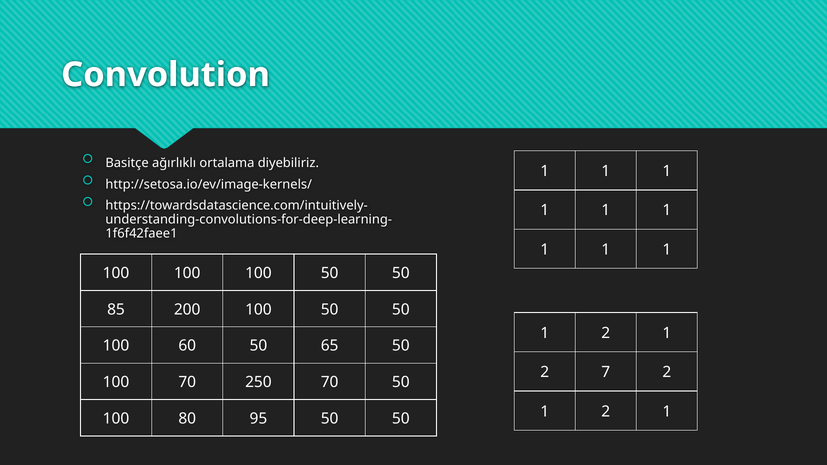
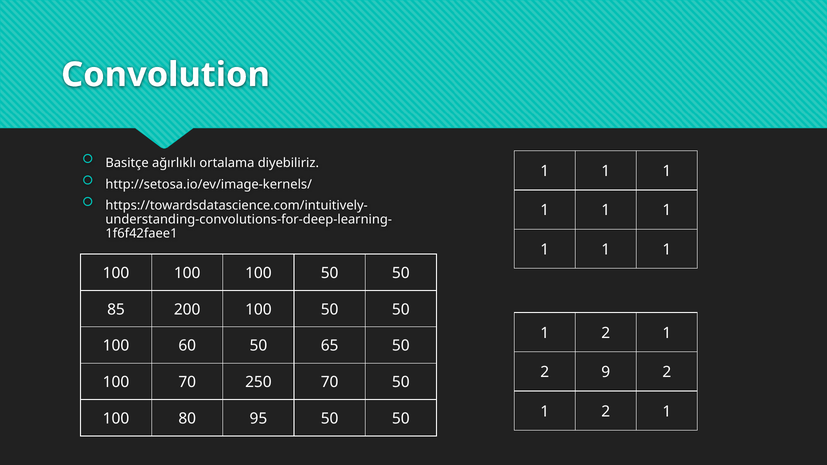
7: 7 -> 9 (606, 372)
